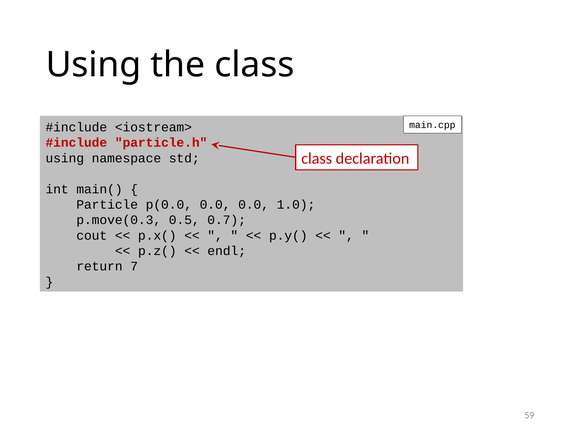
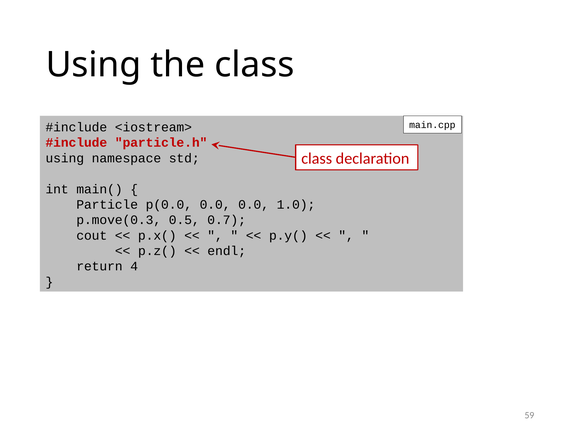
7: 7 -> 4 (134, 266)
